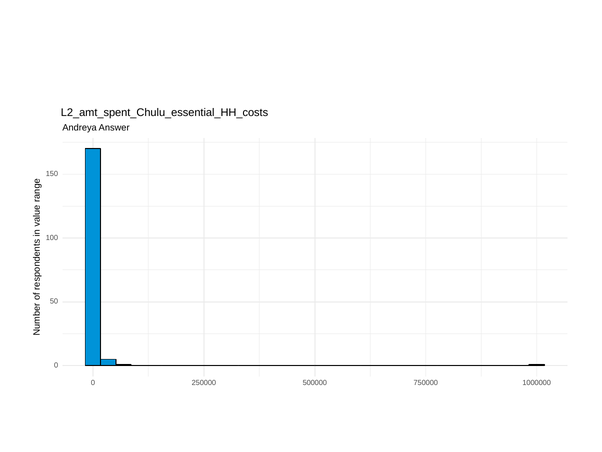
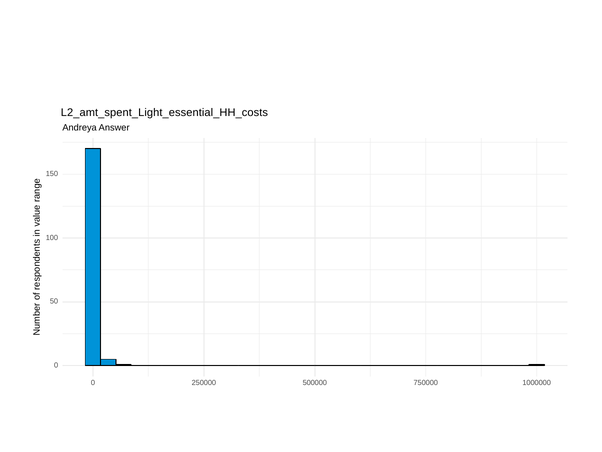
L2_amt_spent_Chulu_essential_HH_costs: L2_amt_spent_Chulu_essential_HH_costs -> L2_amt_spent_Light_essential_HH_costs (164, 112)
